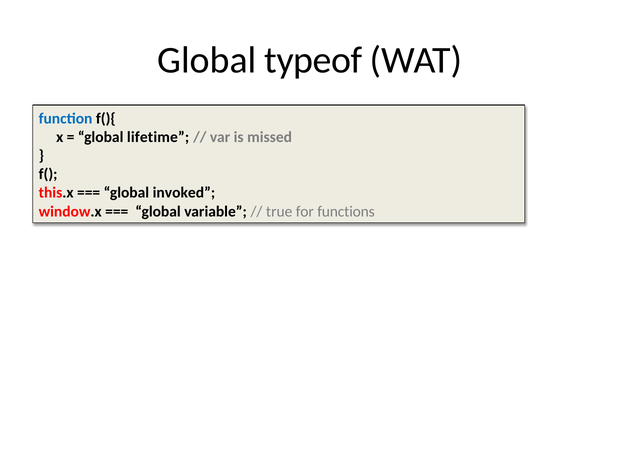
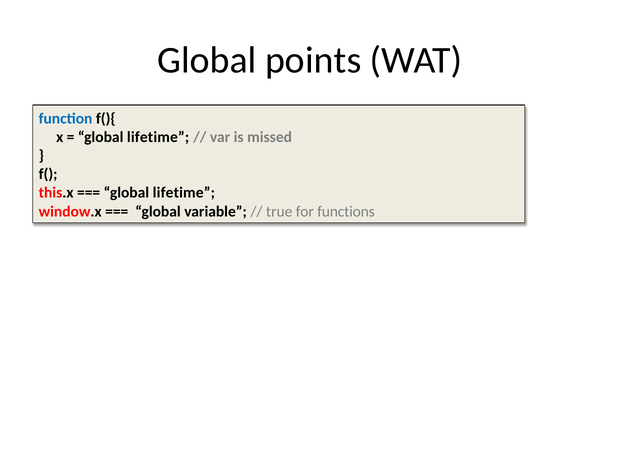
typeof: typeof -> points (313, 60)
invoked: invoked -> lifetime (184, 193)
